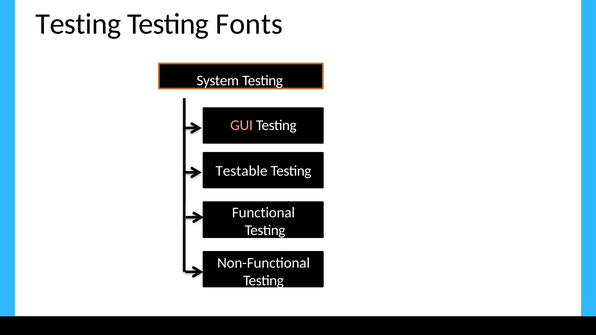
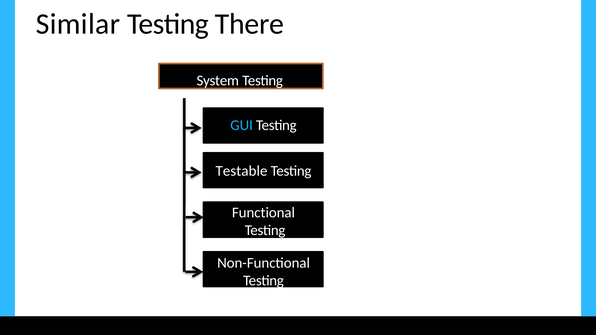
Testing: Testing -> Similar (78, 24)
Fonts: Fonts -> There (249, 24)
GUI colour: pink -> light blue (242, 125)
